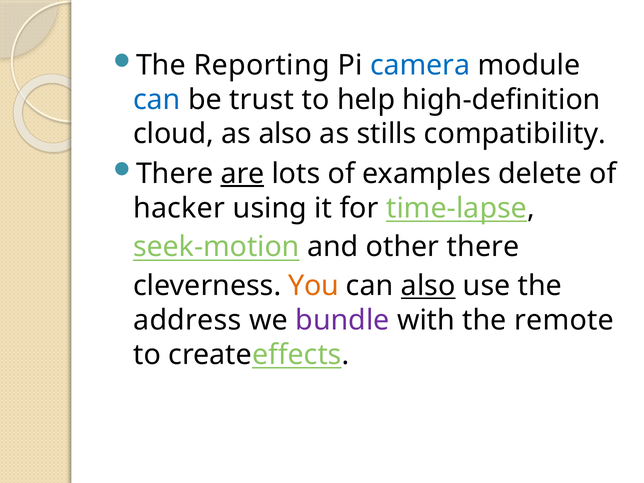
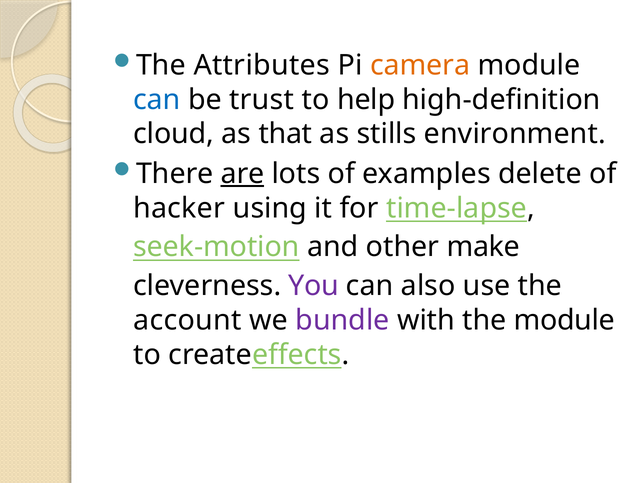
Reporting: Reporting -> Attributes (262, 65)
camera colour: blue -> orange (420, 65)
as also: also -> that (285, 134)
compatibility: compatibility -> environment (515, 134)
other there: there -> make (483, 247)
You colour: orange -> purple (314, 286)
also underline: present -> none (428, 286)
address: address -> account (187, 320)
the remote: remote -> module (564, 320)
